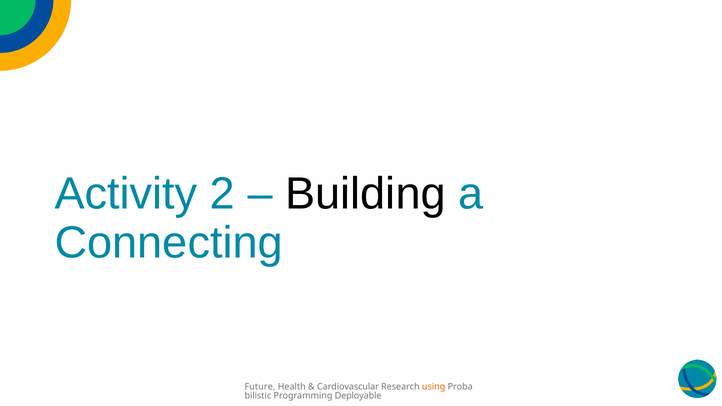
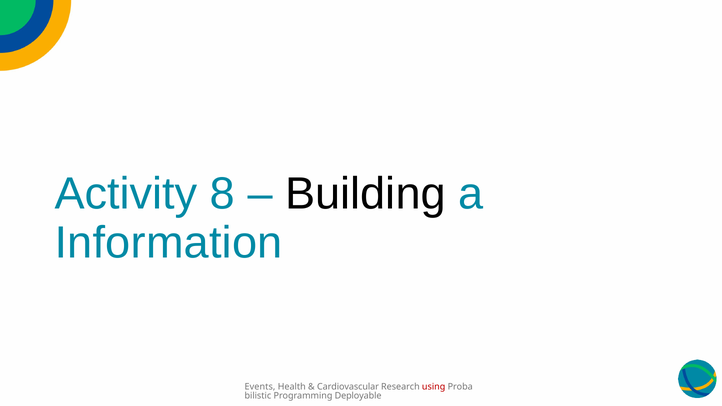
2: 2 -> 8 (223, 194)
Connecting: Connecting -> Information (169, 243)
Future: Future -> Events (260, 387)
using colour: orange -> red (434, 387)
